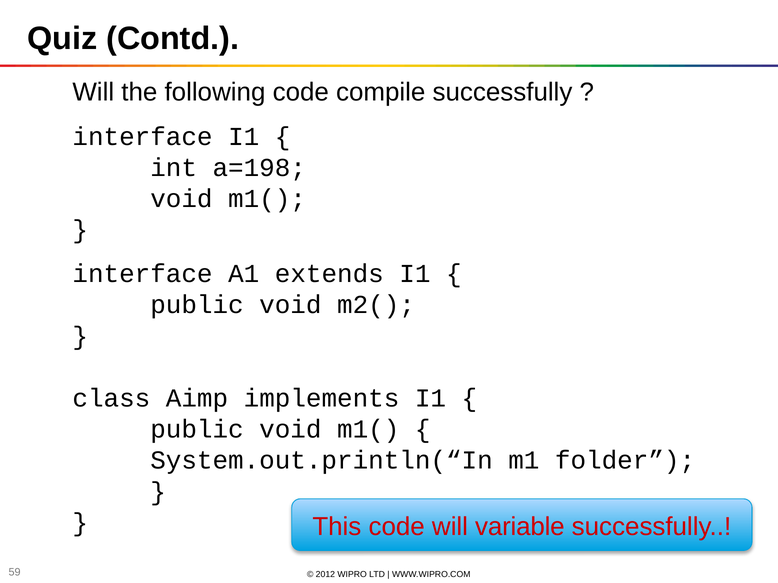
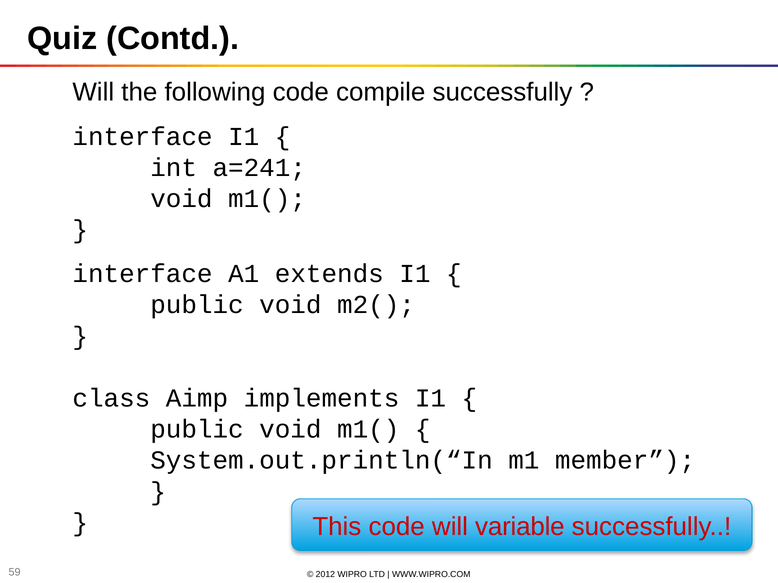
a=198: a=198 -> a=241 (259, 168)
folder: folder -> member (625, 461)
